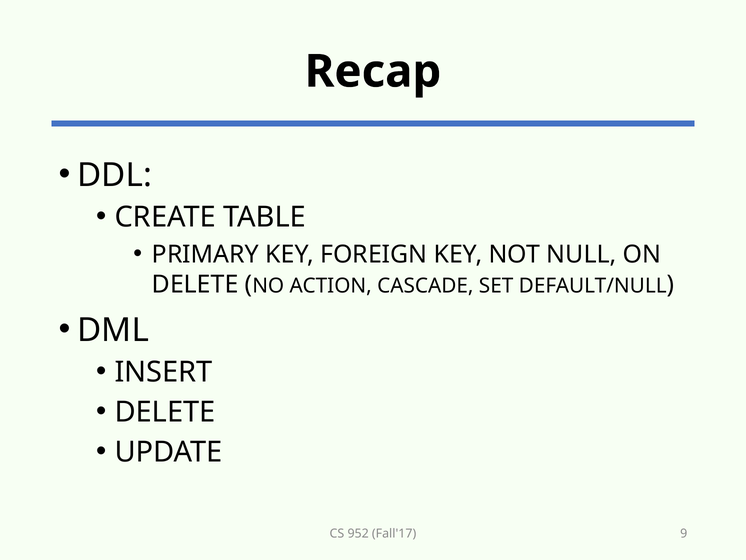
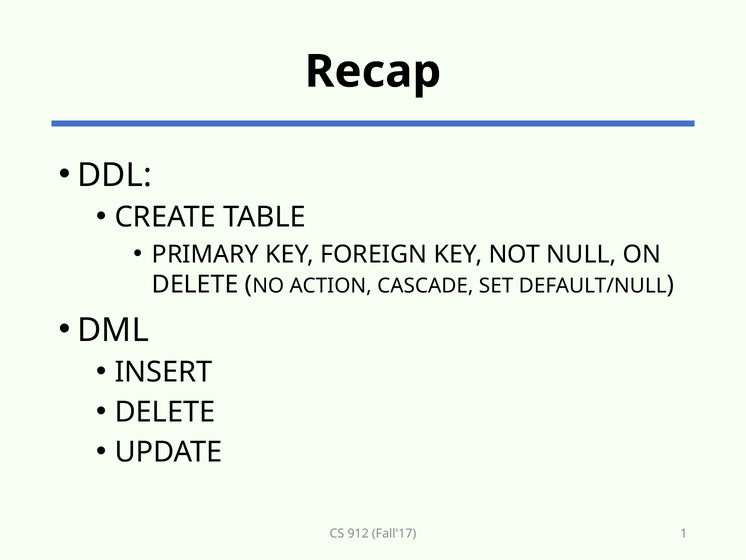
952: 952 -> 912 (358, 533)
9: 9 -> 1 (684, 533)
